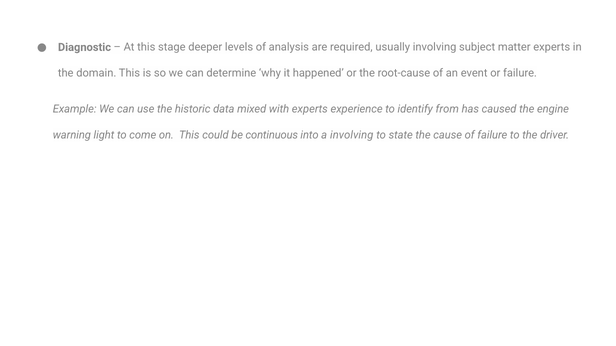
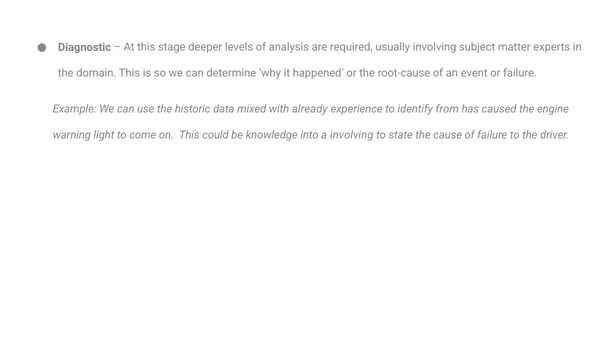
with experts: experts -> already (310, 109)
continuous: continuous -> knowledge (272, 135)
